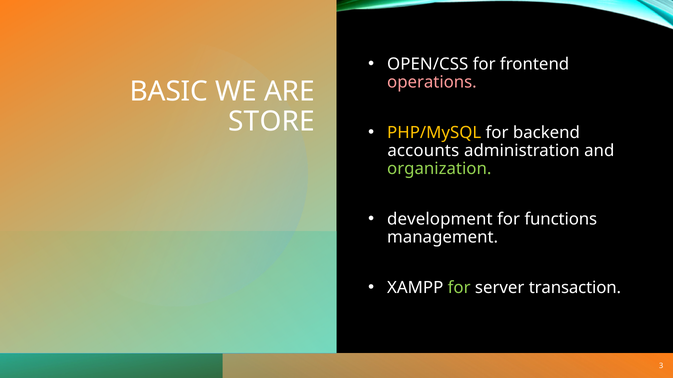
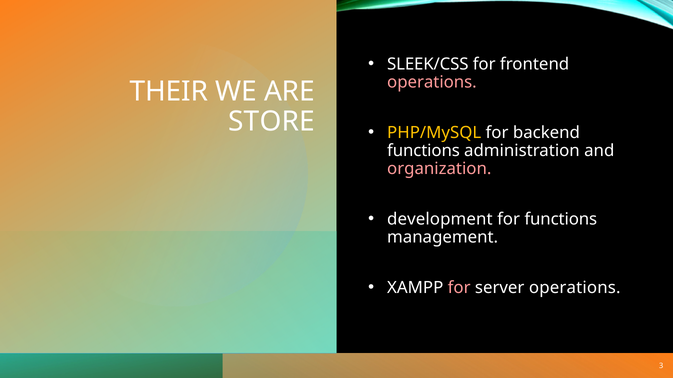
OPEN/CSS: OPEN/CSS -> SLEEK/CSS (428, 64)
BASIC: BASIC -> THEIR (169, 92)
accounts: accounts -> functions (423, 151)
organization colour: light green -> pink (439, 169)
for colour: light green -> pink (459, 288)
server transaction: transaction -> operations (575, 288)
